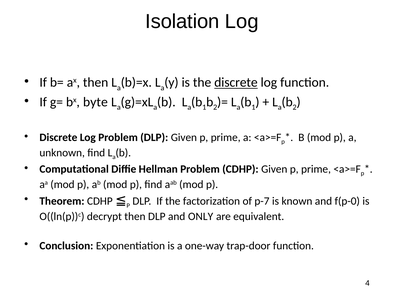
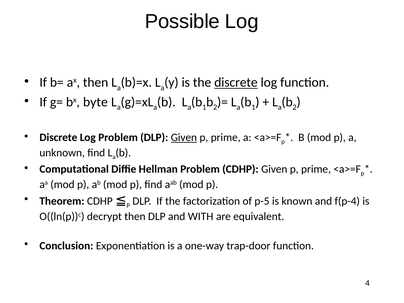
Isolation: Isolation -> Possible (182, 22)
Given underline: none -> present (184, 137)
p-7: p-7 -> p-5 (262, 201)
f(p-0: f(p-0 -> f(p-4 (347, 201)
ONLY: ONLY -> WITH (201, 217)
